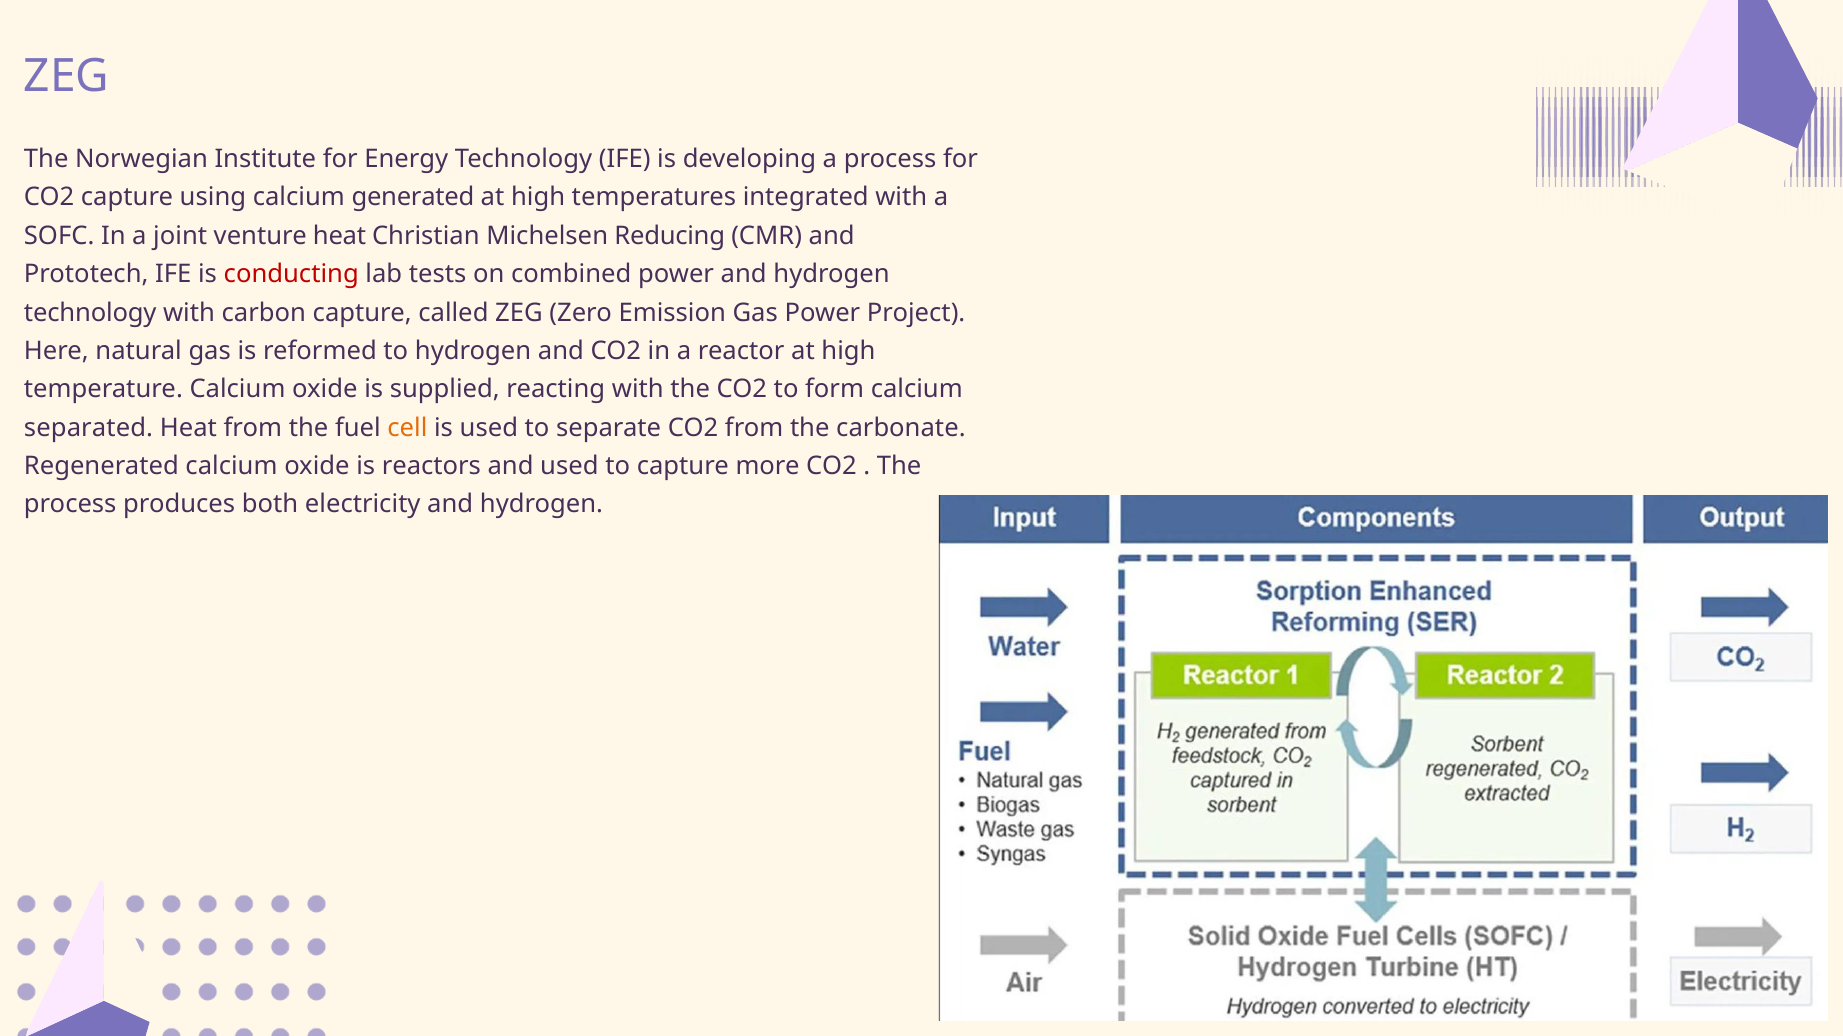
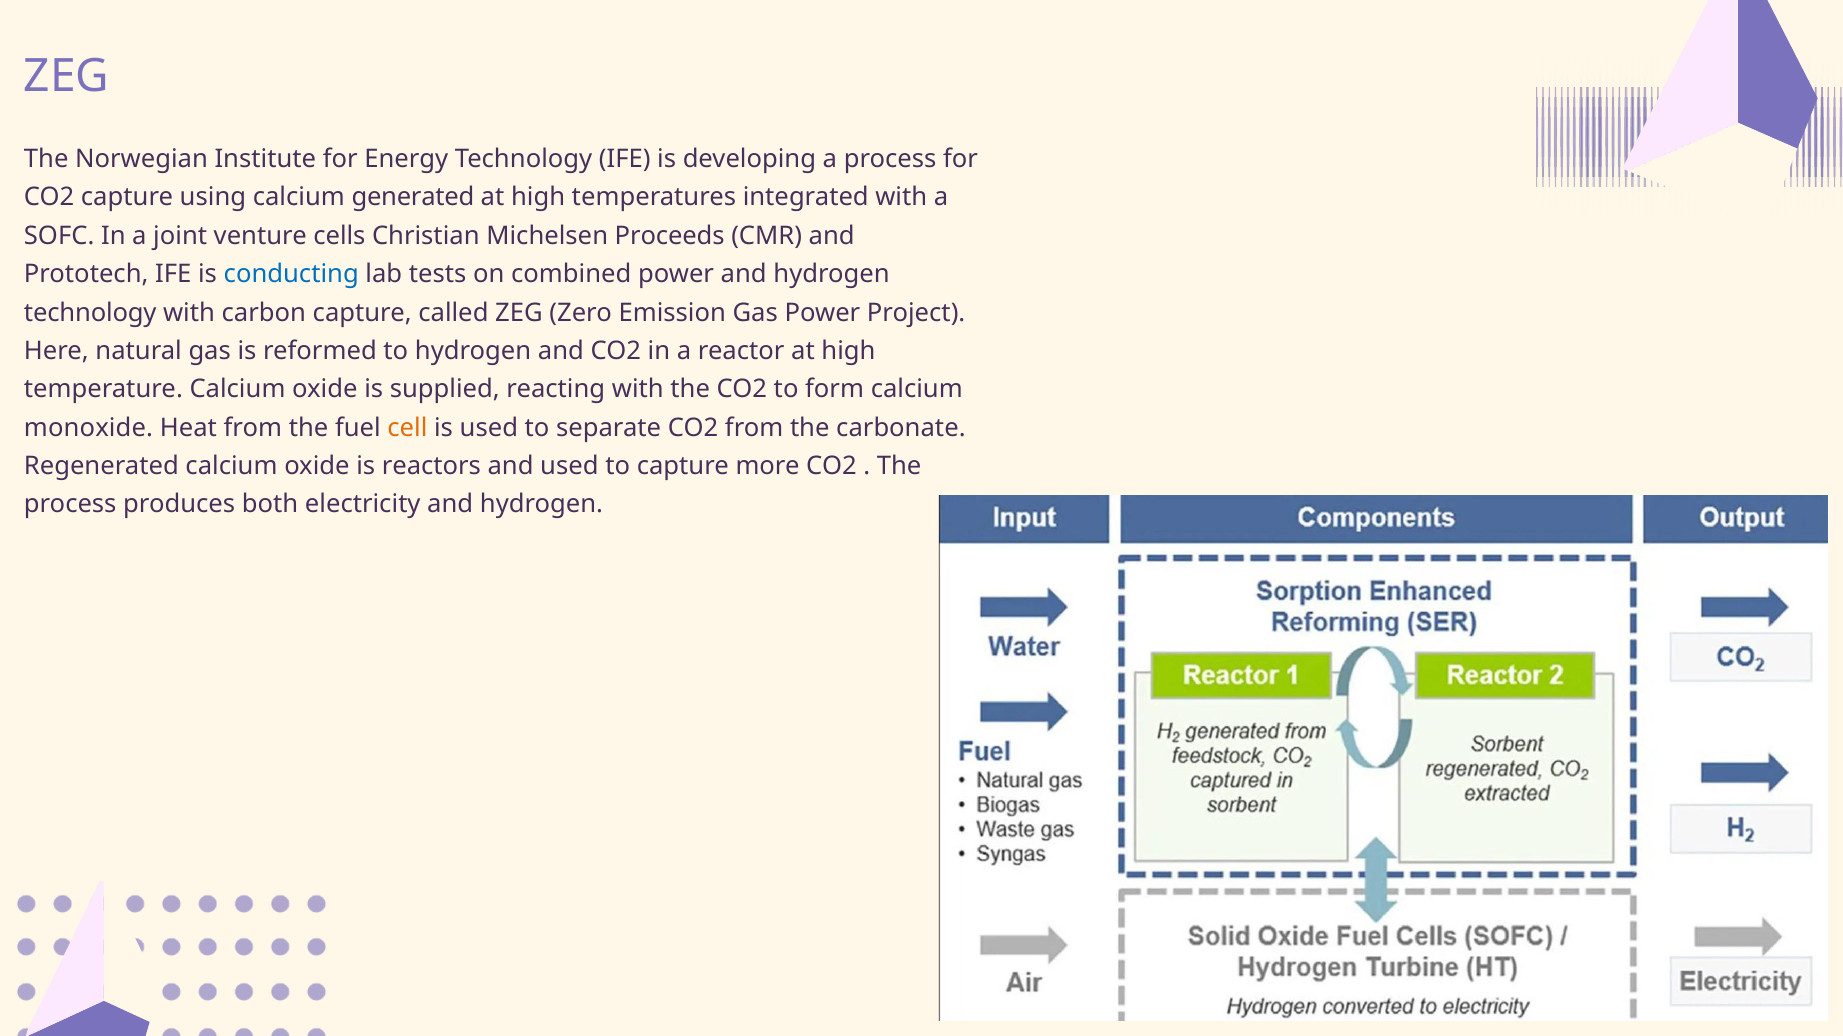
venture heat: heat -> cells (339, 236)
Reducing: Reducing -> Proceeds (670, 236)
conducting colour: red -> blue (291, 274)
separated: separated -> monoxide (88, 428)
